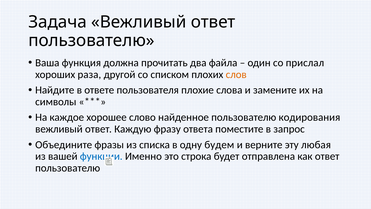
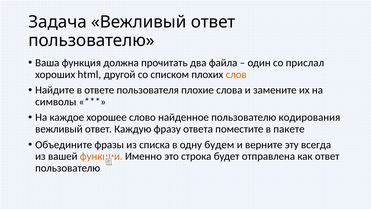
раза: раза -> html (89, 74)
запрос: запрос -> пакете (289, 129)
любая: любая -> всегда (316, 144)
функции colour: blue -> orange (101, 156)
